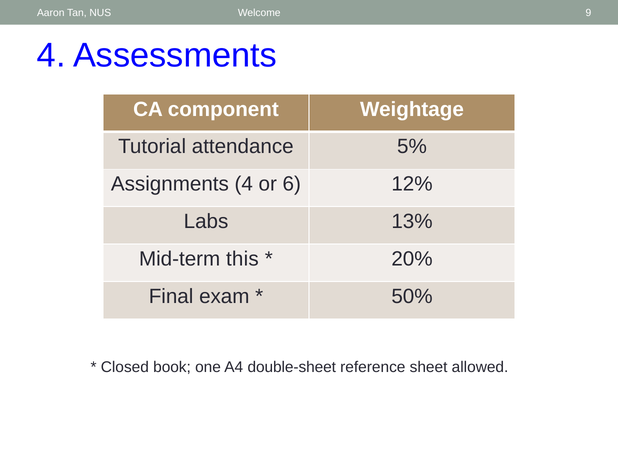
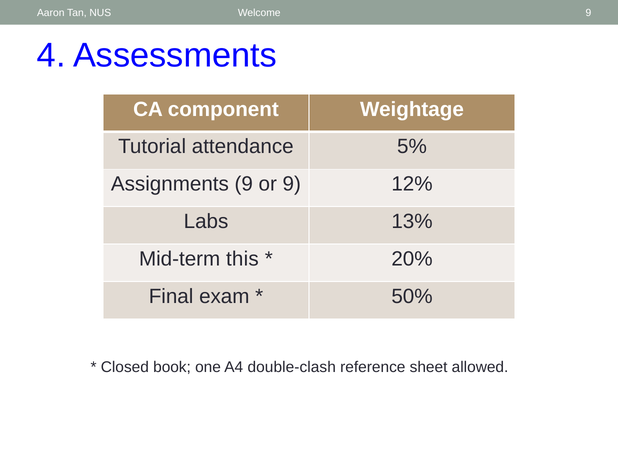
Assignments 4: 4 -> 9 (244, 184)
or 6: 6 -> 9 (292, 184)
double-sheet: double-sheet -> double-clash (292, 368)
